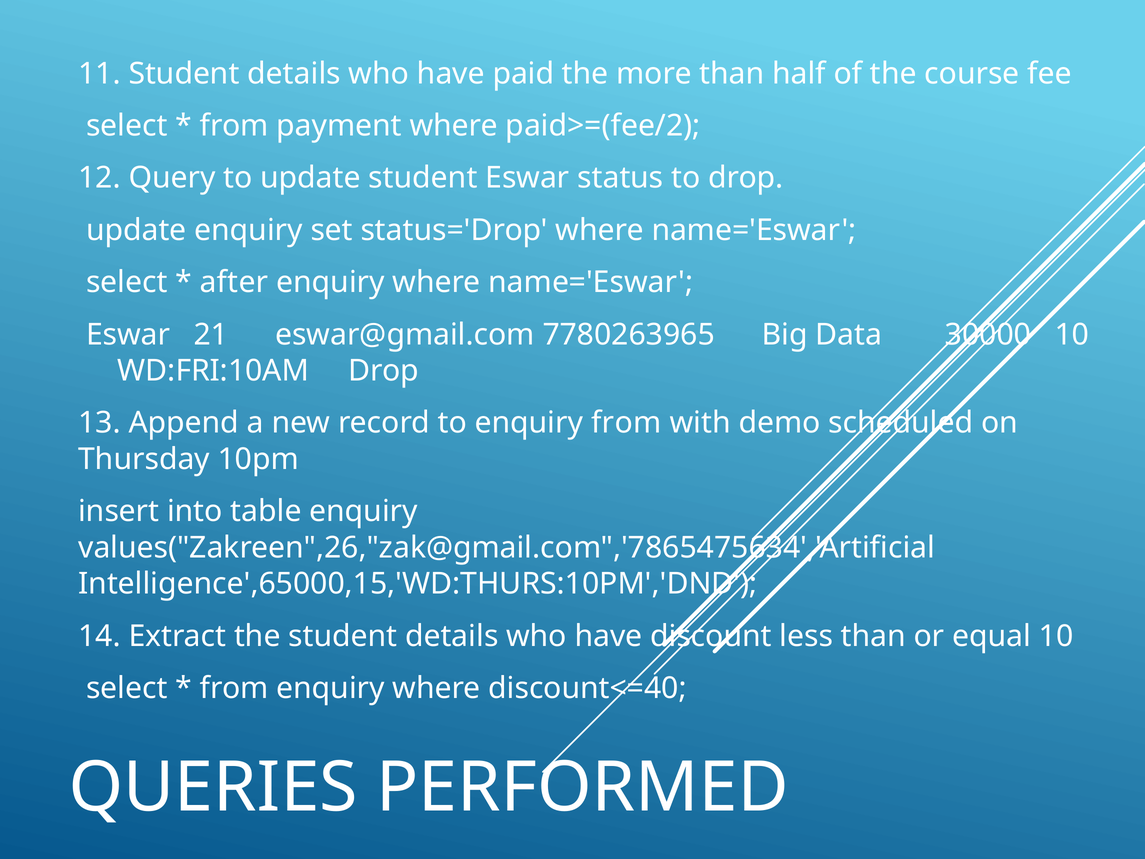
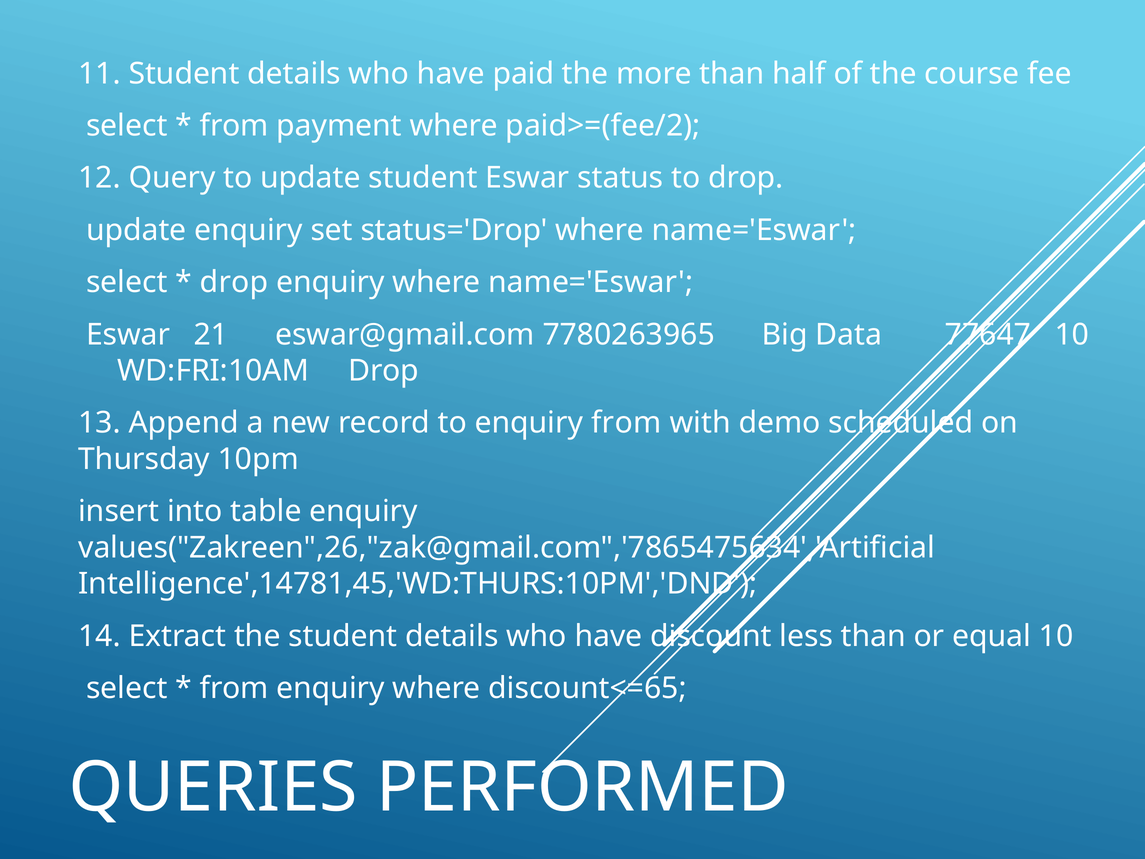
after: after -> drop (234, 282)
30000: 30000 -> 77647 (988, 334)
Intelligence',65000,15,'WD:THURS:10PM','DND: Intelligence',65000,15,'WD:THURS:10PM','DND -> Intelligence',14781,45,'WD:THURS:10PM','DND (418, 584)
discount<=40: discount<=40 -> discount<=65 (588, 688)
